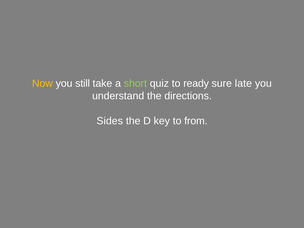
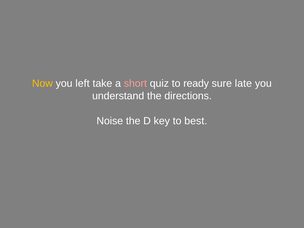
still: still -> left (82, 84)
short colour: light green -> pink (135, 84)
Sides: Sides -> Noise (110, 121)
from: from -> best (196, 121)
